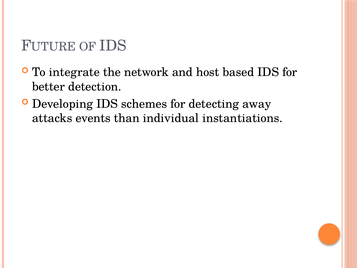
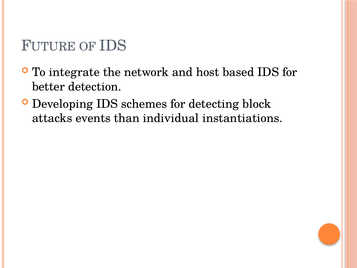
away: away -> block (257, 104)
